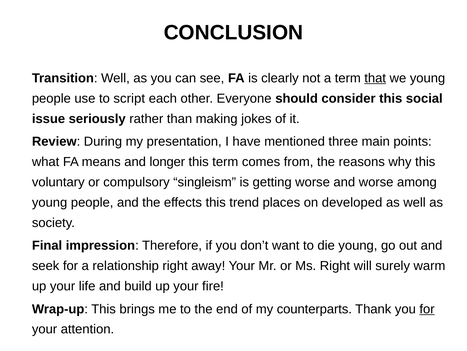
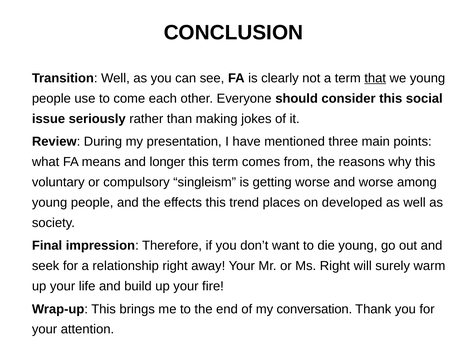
script: script -> come (129, 98)
counterparts: counterparts -> conversation (314, 308)
for underline: present -> none (427, 308)
